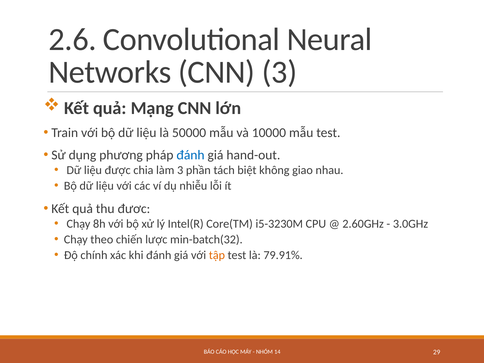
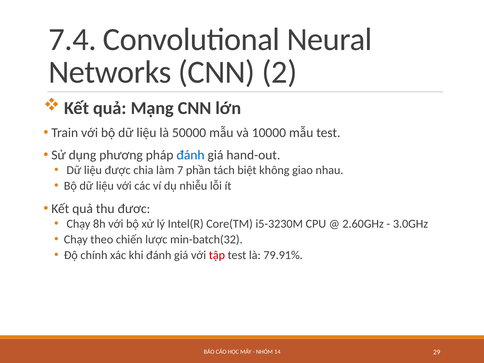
2.6: 2.6 -> 7.4 (72, 39)
CNN 3: 3 -> 2 (279, 72)
làm 3: 3 -> 7 (180, 170)
tập colour: orange -> red (217, 255)
